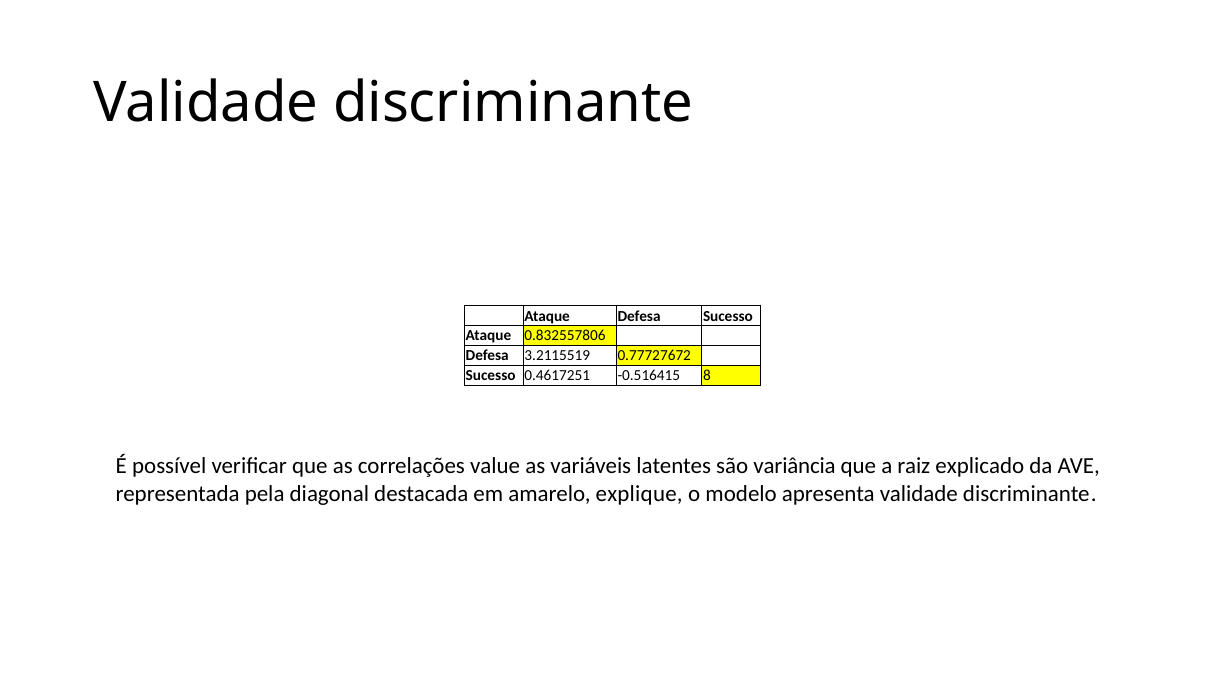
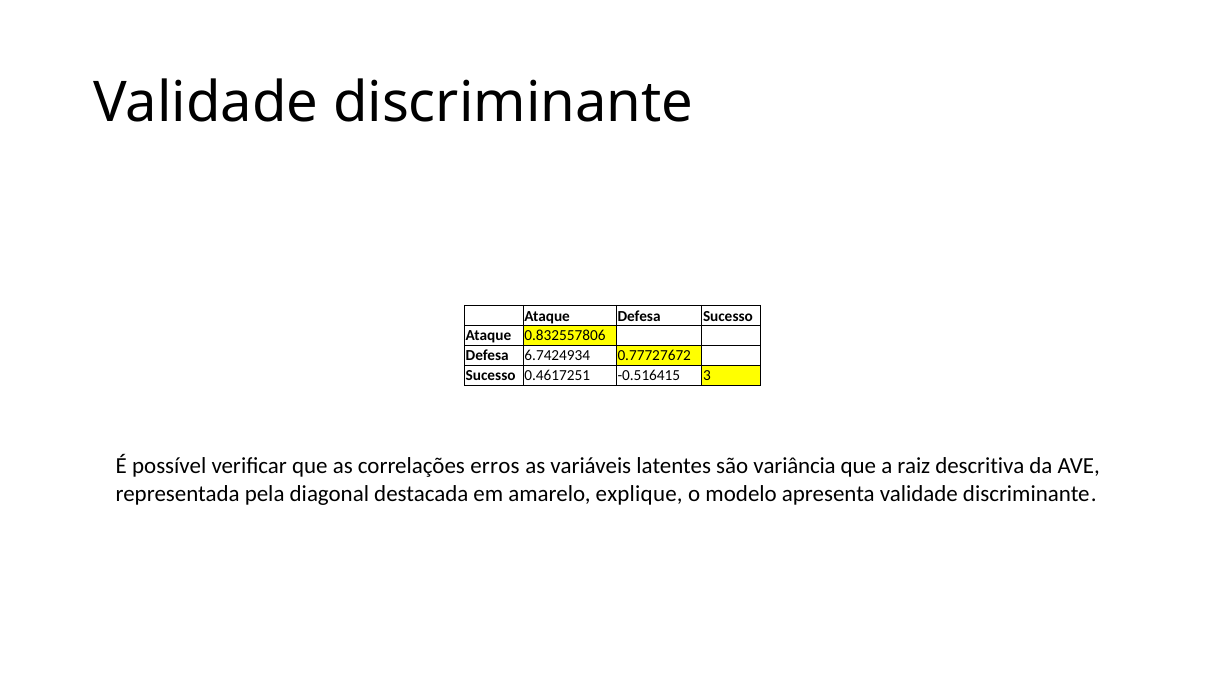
3.2115519: 3.2115519 -> 6.7424934 (557, 356)
8: 8 -> 3 (707, 376)
value: value -> erros (495, 466)
explicado: explicado -> descritiva (980, 466)
